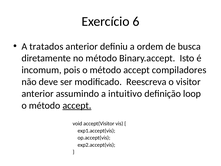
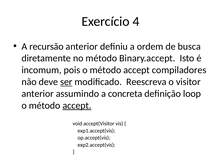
6: 6 -> 4 (136, 21)
tratados: tratados -> recursão (46, 46)
ser underline: none -> present (66, 82)
intuitivo: intuitivo -> concreta (125, 94)
